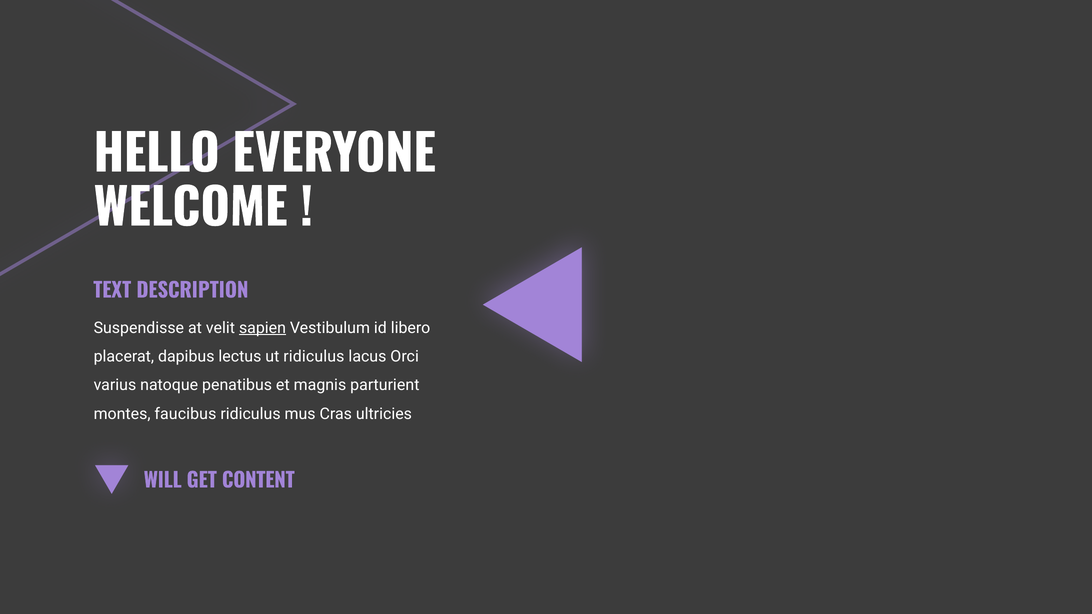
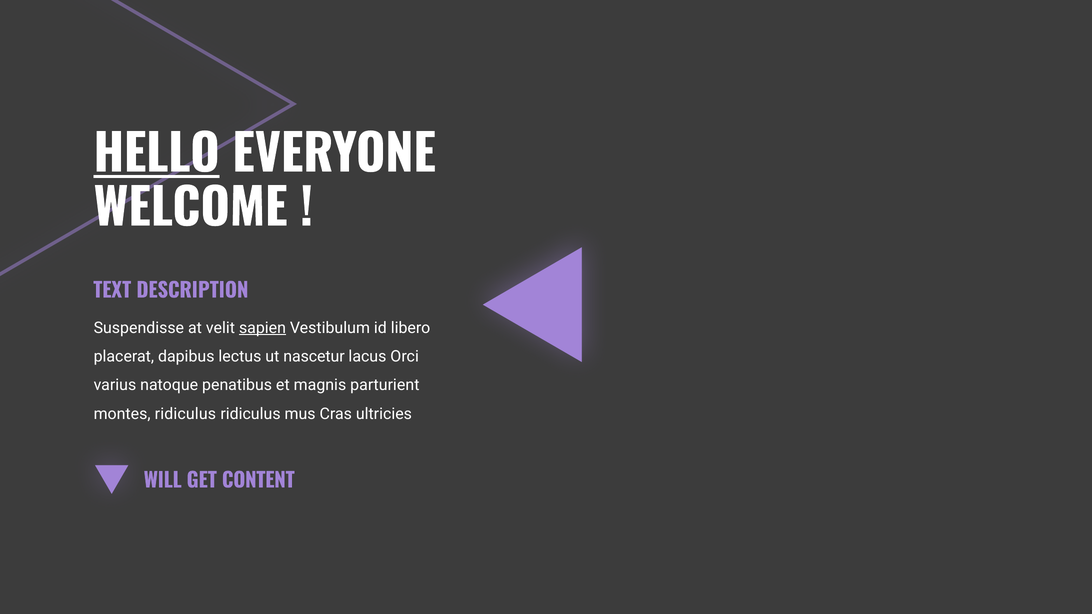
HELLO underline: none -> present (157, 155)
ut ridiculus: ridiculus -> nascetur (314, 357)
montes faucibus: faucibus -> ridiculus (185, 414)
